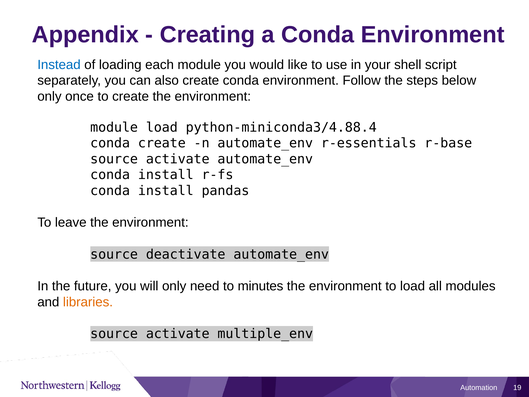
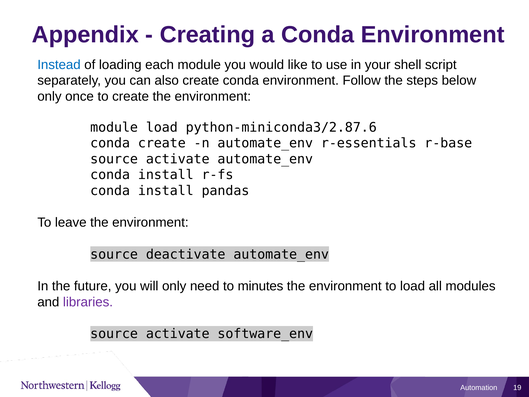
python-miniconda3/4.88.4: python-miniconda3/4.88.4 -> python-miniconda3/2.87.6 (281, 127)
libraries colour: orange -> purple (88, 302)
multiple_env: multiple_env -> software_env (265, 334)
